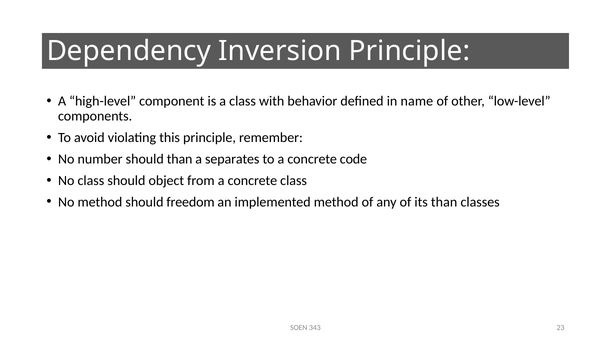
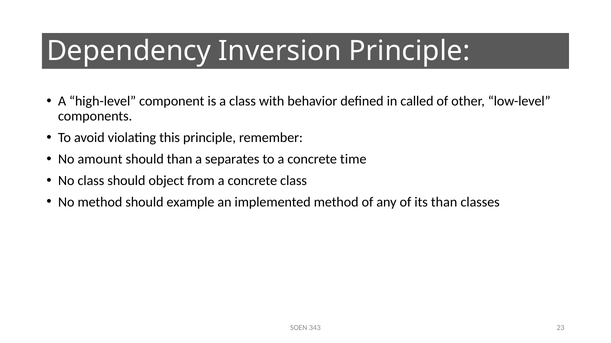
name: name -> called (417, 101)
number: number -> amount (100, 159)
code: code -> time (353, 159)
freedom: freedom -> example (190, 202)
